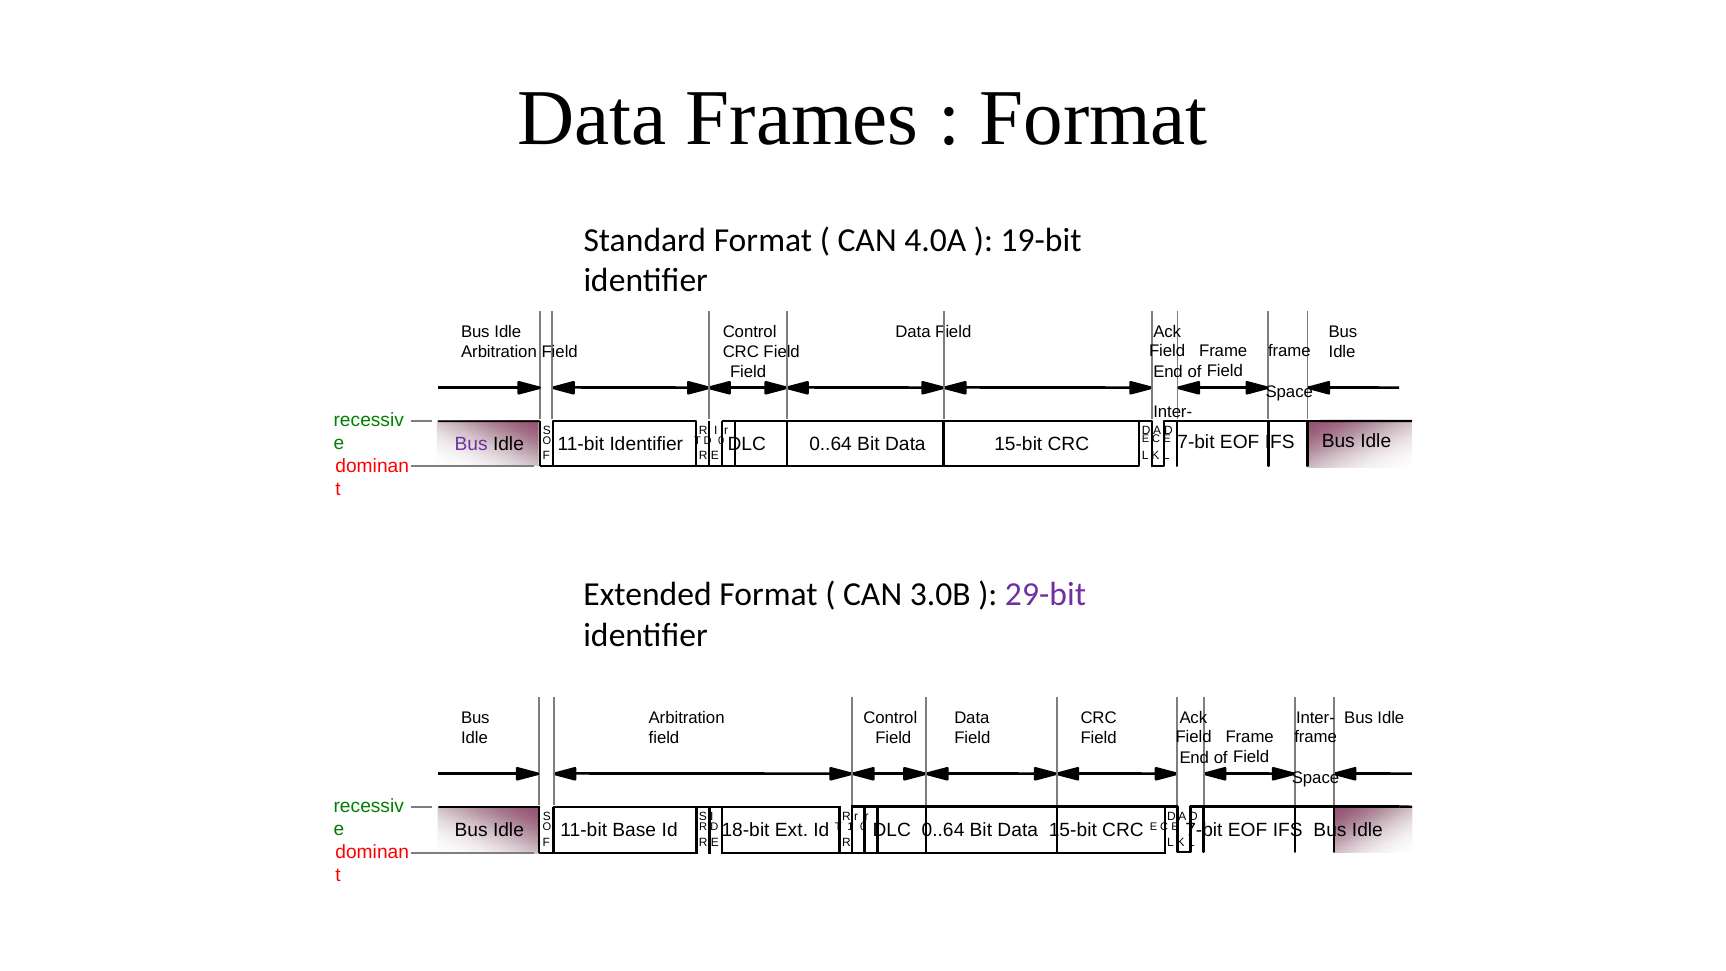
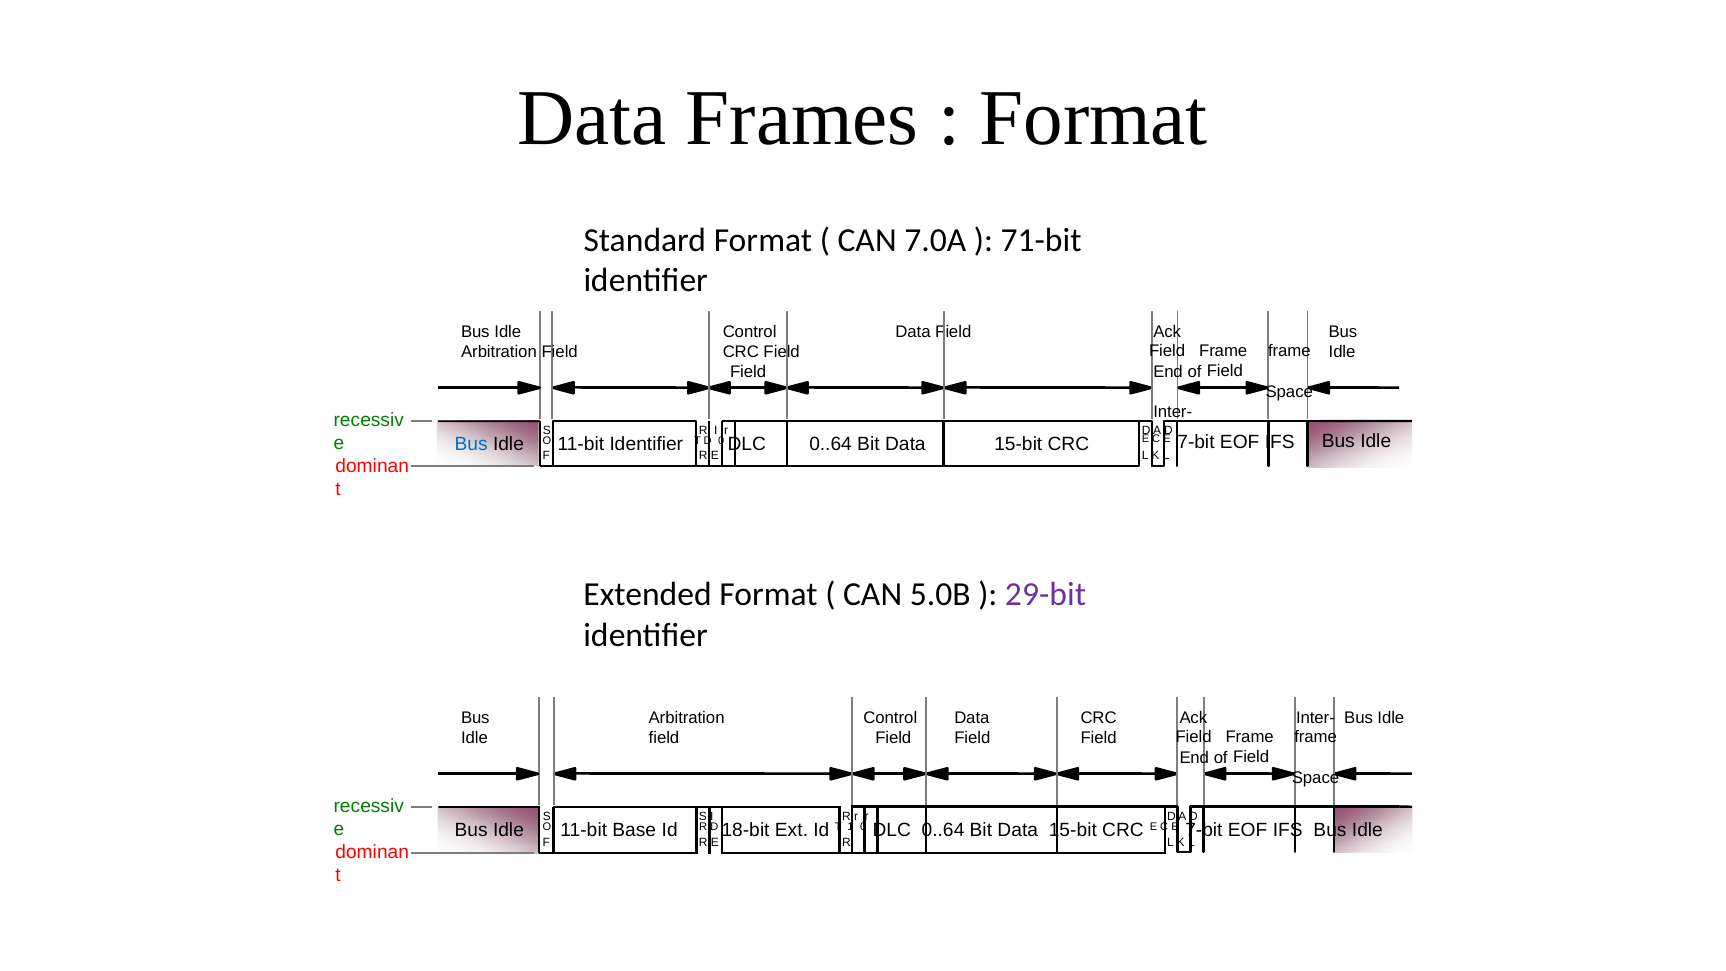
4.0A: 4.0A -> 7.0A (935, 240)
19-bit: 19-bit -> 71-bit (1041, 240)
Bus colour: purple -> blue (471, 444)
3.0B: 3.0B -> 5.0B (940, 595)
